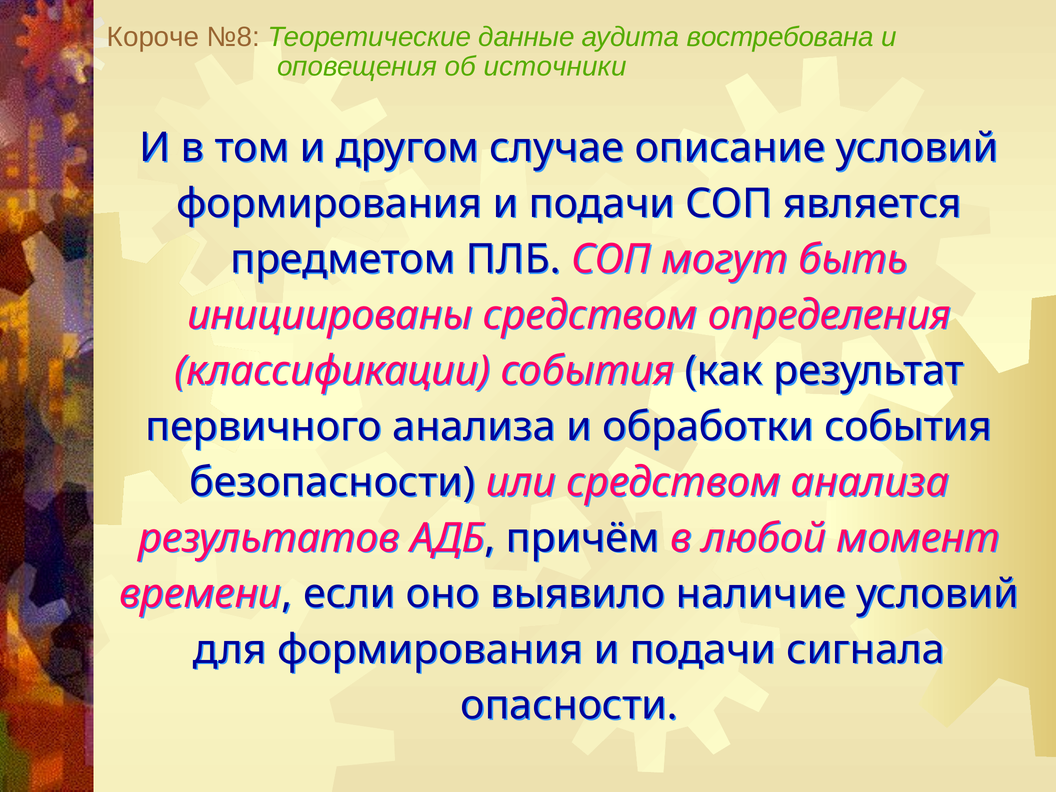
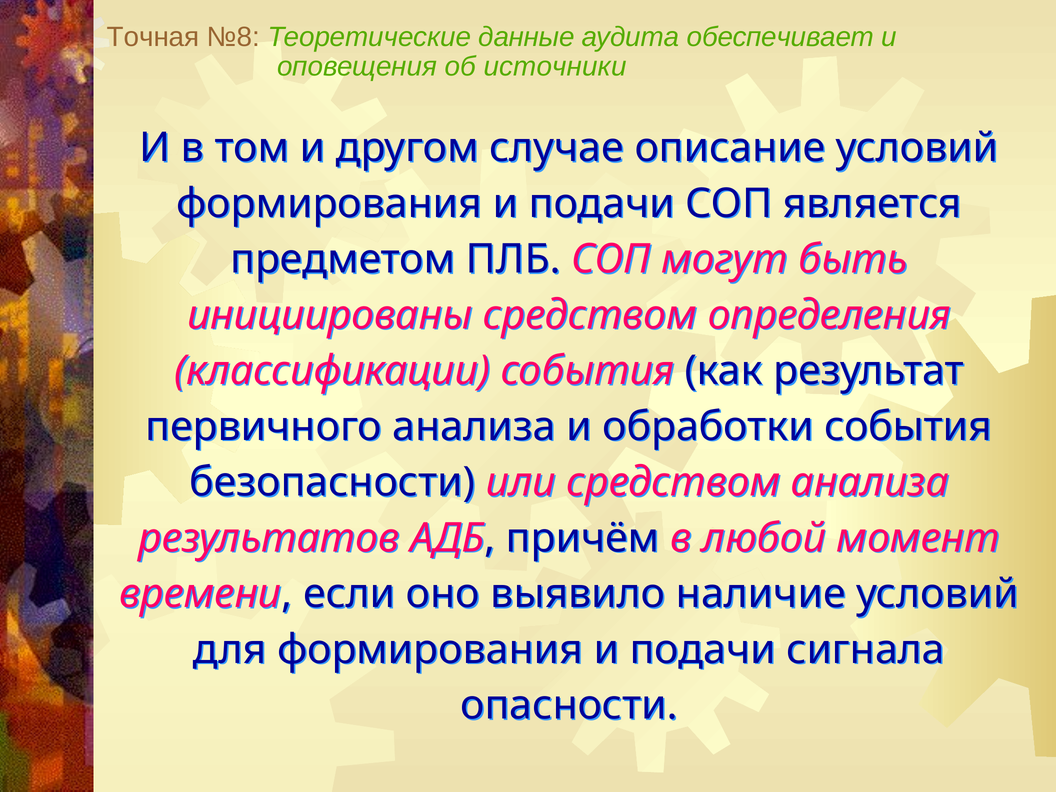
Короче: Короче -> Точная (153, 37)
востребована: востребована -> обеспечивает (780, 37)
